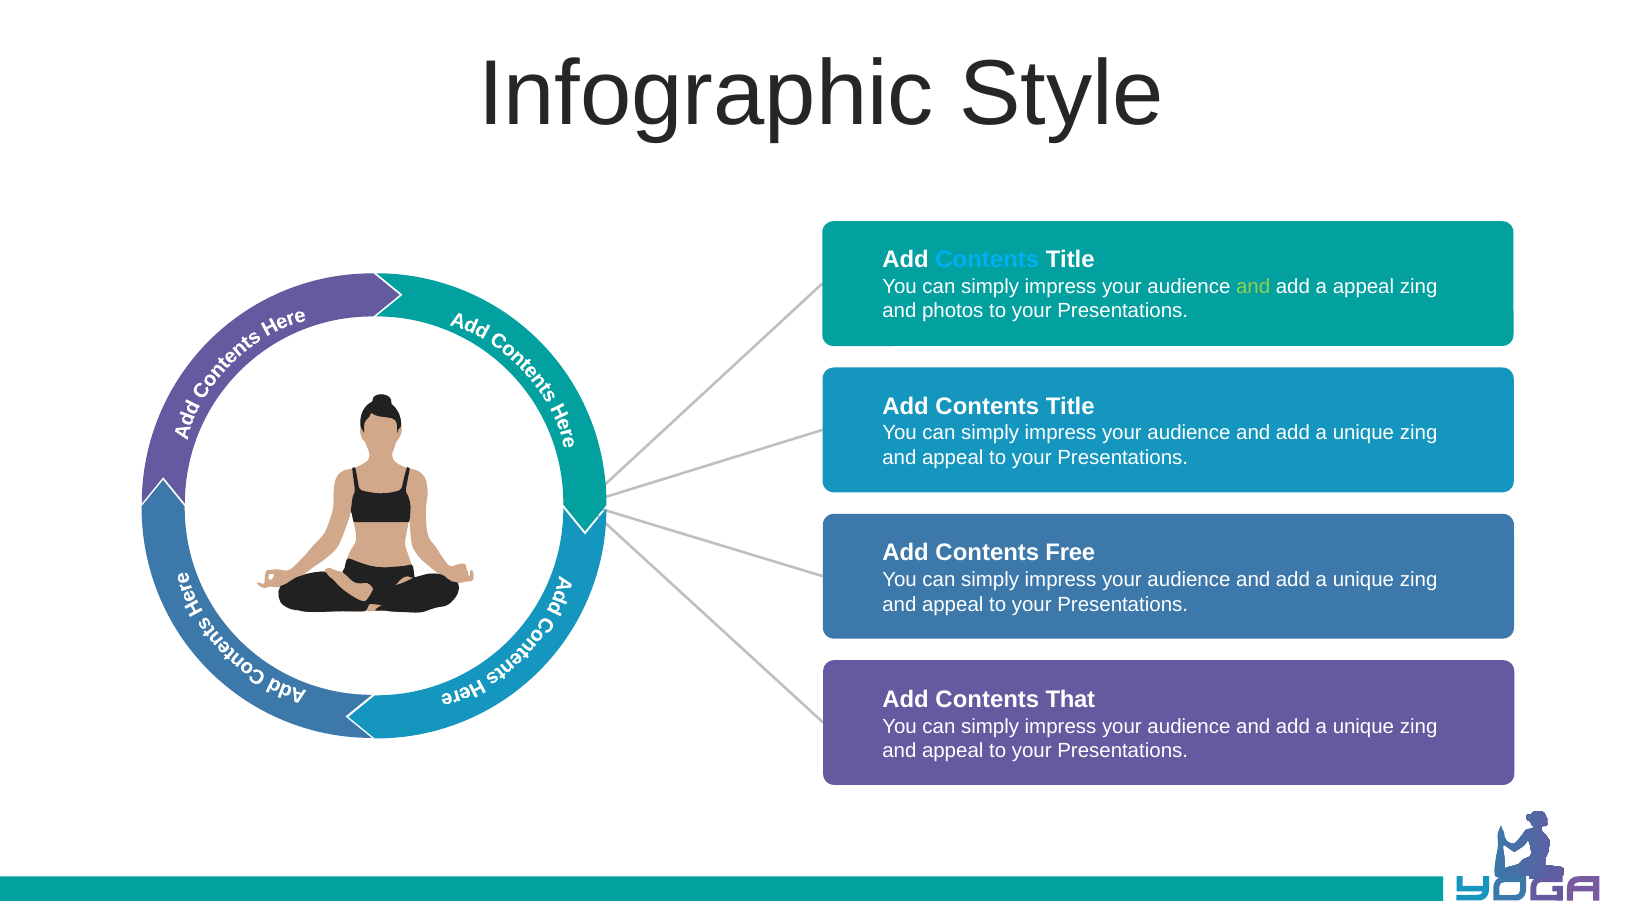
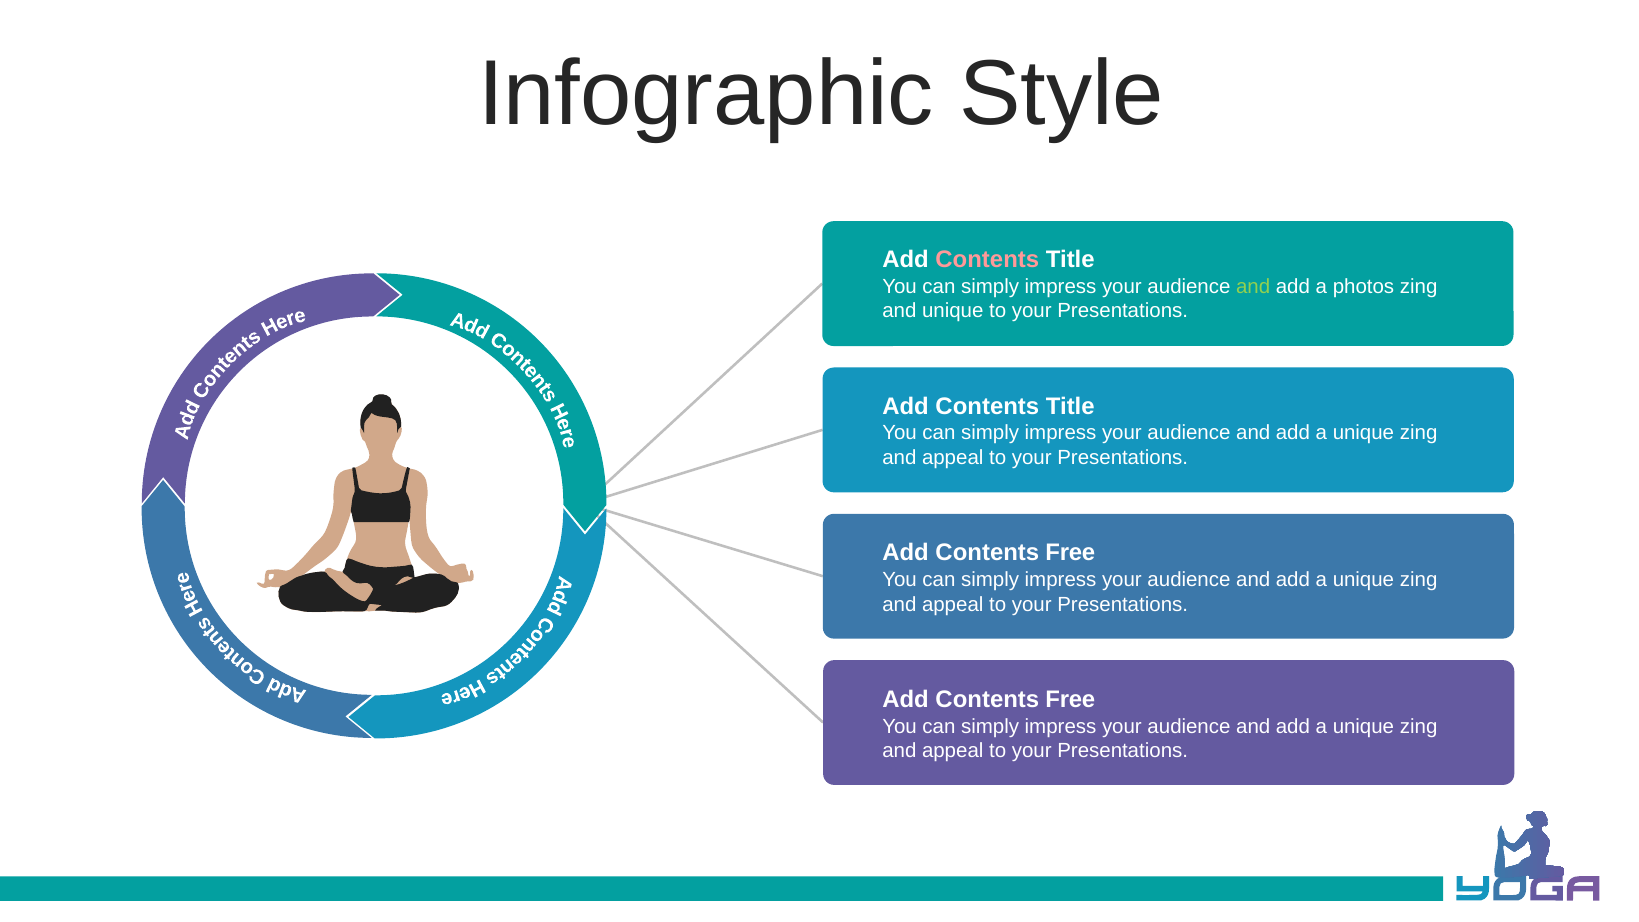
Contents colour: light blue -> pink (987, 260)
a appeal: appeal -> photos (1363, 286)
and photos: photos -> unique (953, 311)
That: That -> Free (1070, 700)
